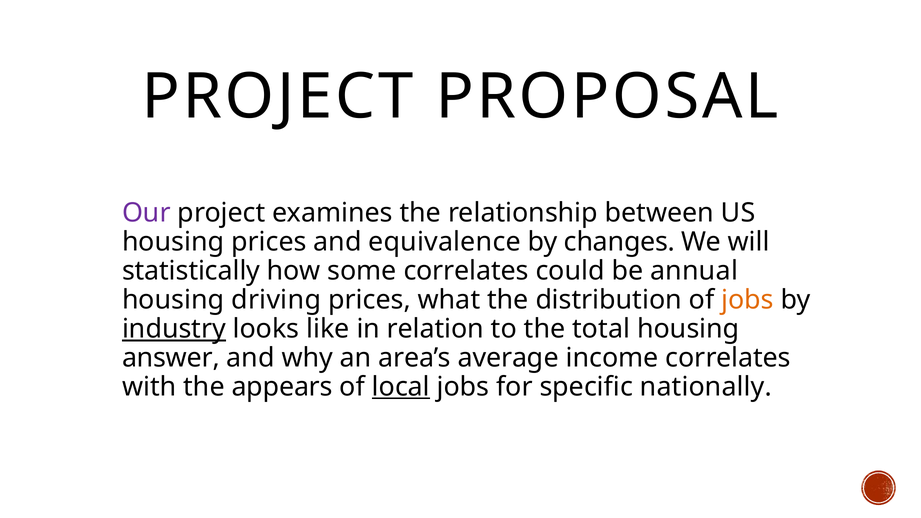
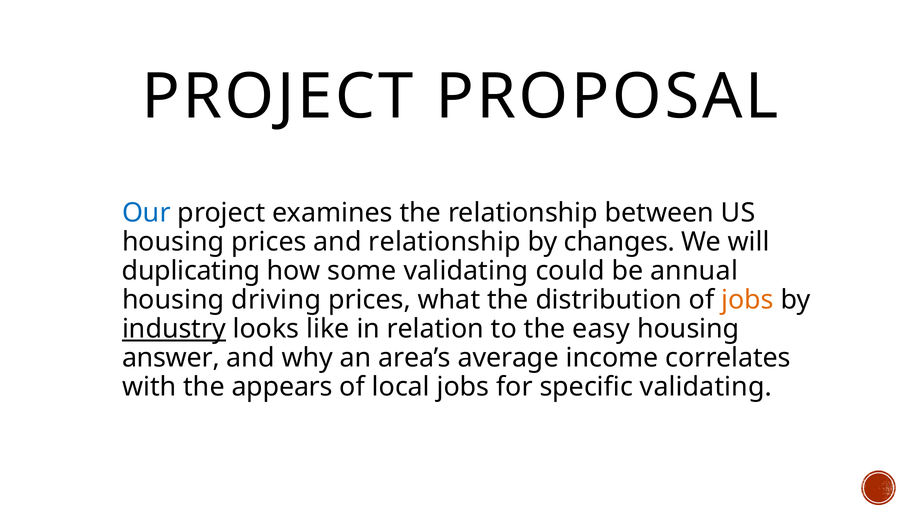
Our colour: purple -> blue (146, 213)
and equivalence: equivalence -> relationship (445, 242)
statistically: statistically -> duplicating (191, 271)
some correlates: correlates -> validating (466, 271)
total: total -> easy (601, 329)
local underline: present -> none (401, 387)
specific nationally: nationally -> validating (706, 387)
